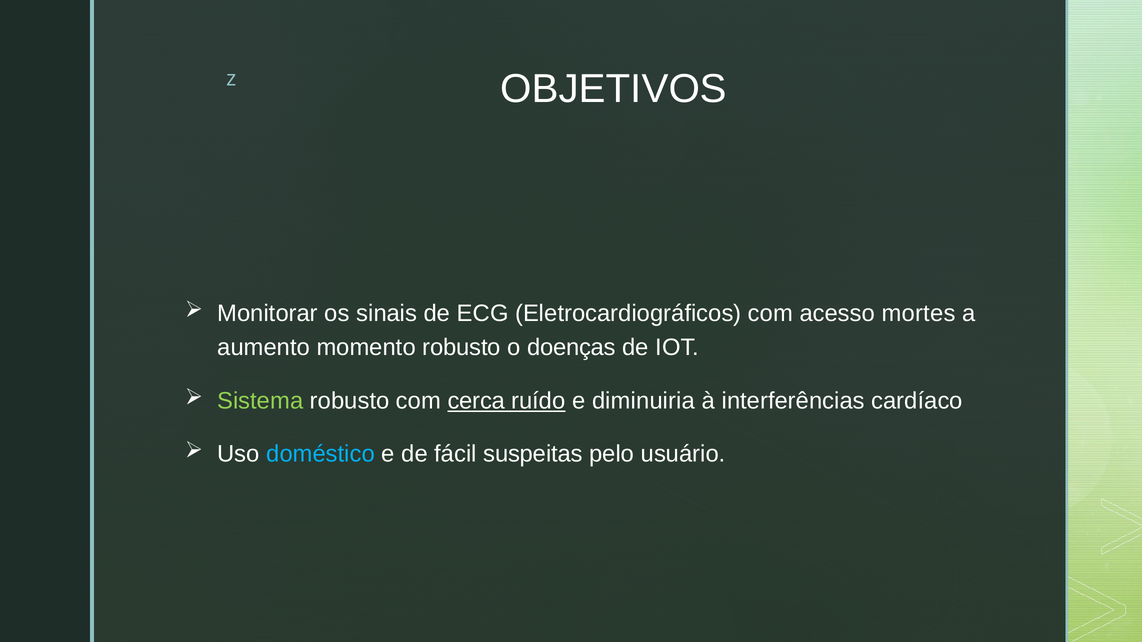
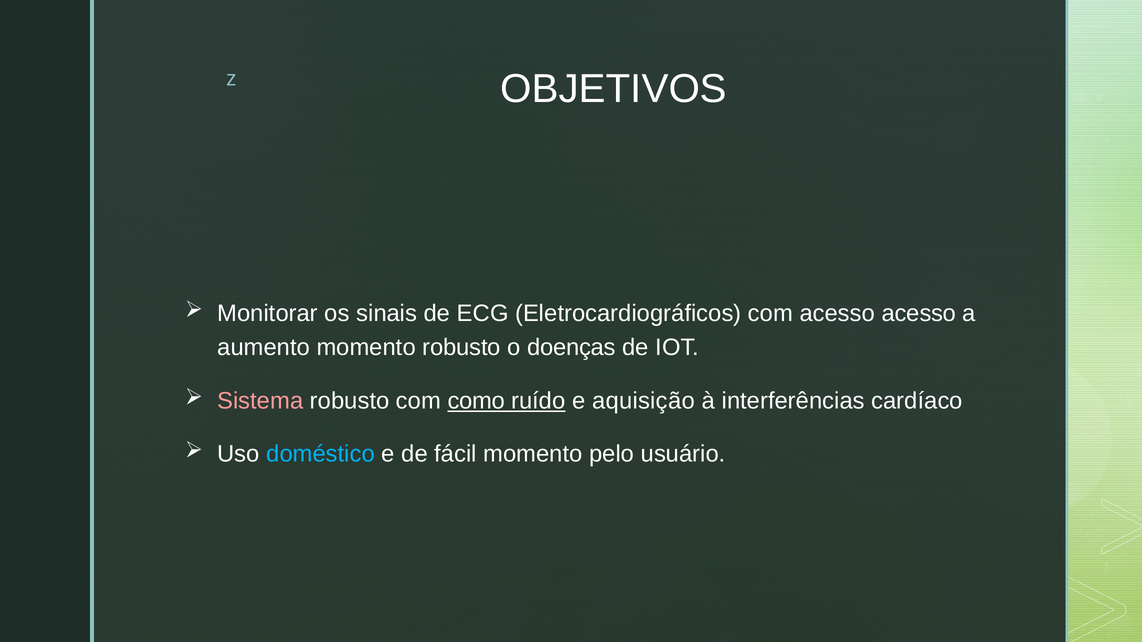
acesso mortes: mortes -> acesso (919, 313)
Sistema colour: light green -> pink (260, 401)
cerca: cerca -> como (476, 401)
diminuiria: diminuiria -> aquisição (644, 401)
fácil suspeitas: suspeitas -> momento (533, 454)
